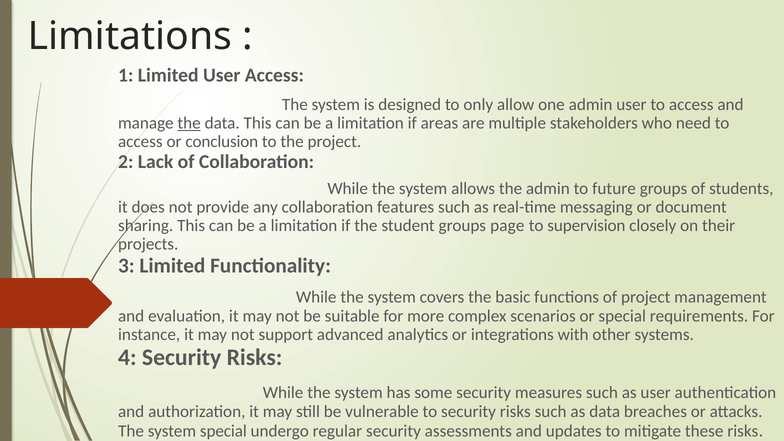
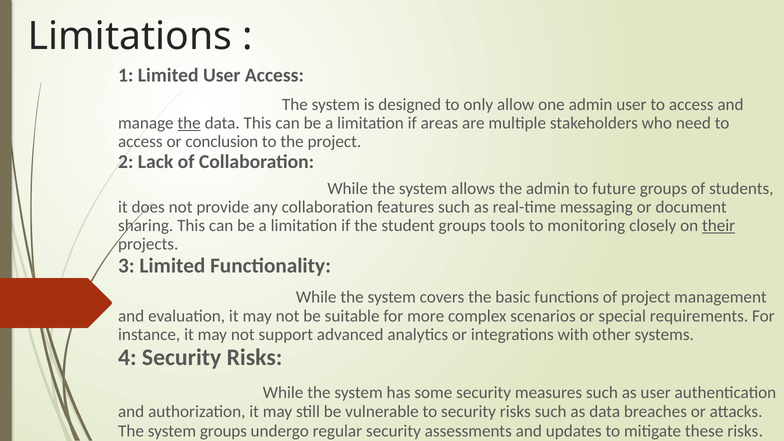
page: page -> tools (507, 226)
supervision: supervision -> monitoring (586, 226)
their underline: none -> present (719, 226)
system special: special -> groups (223, 431)
